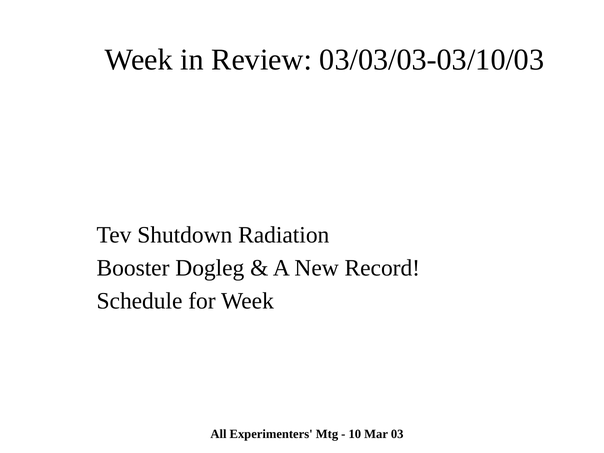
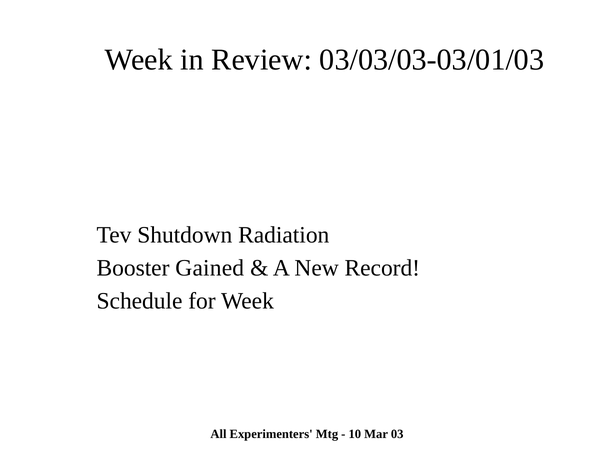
03/03/03-03/10/03: 03/03/03-03/10/03 -> 03/03/03-03/01/03 (432, 60)
Dogleg: Dogleg -> Gained (210, 268)
